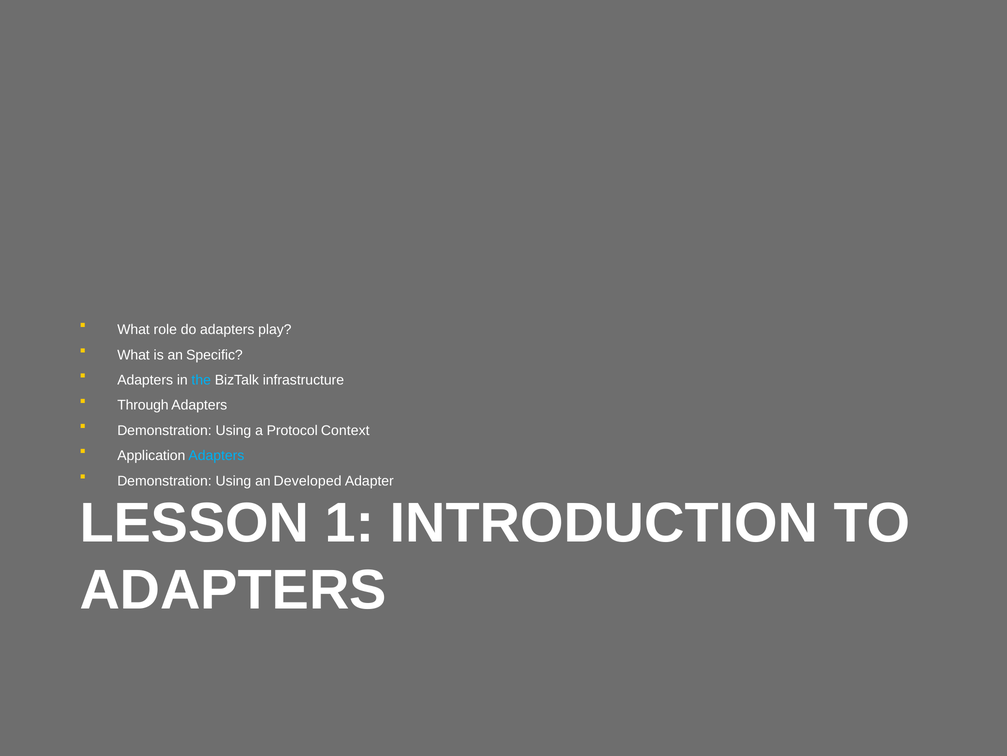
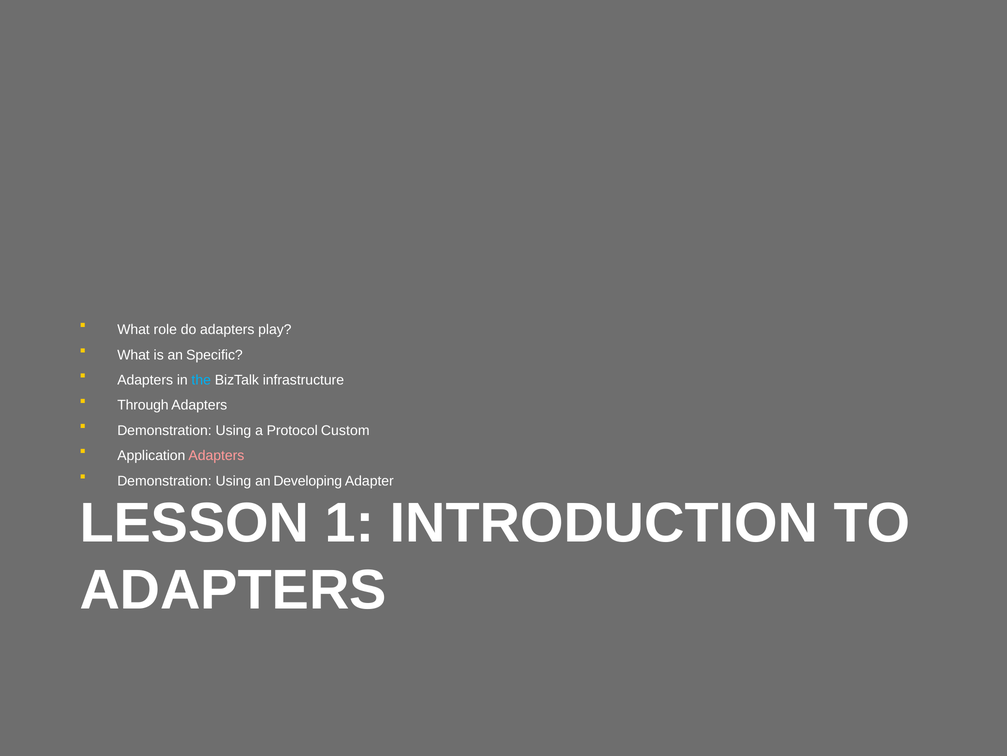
Context: Context -> Custom (345, 430)
Adapters colour: light blue -> pink (216, 455)
Developed: Developed -> Developing (308, 480)
